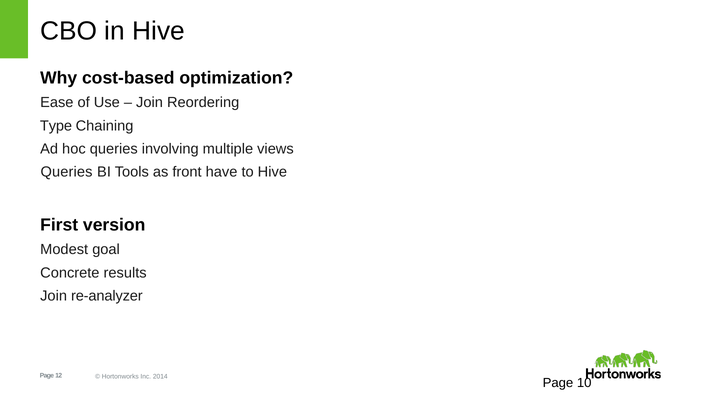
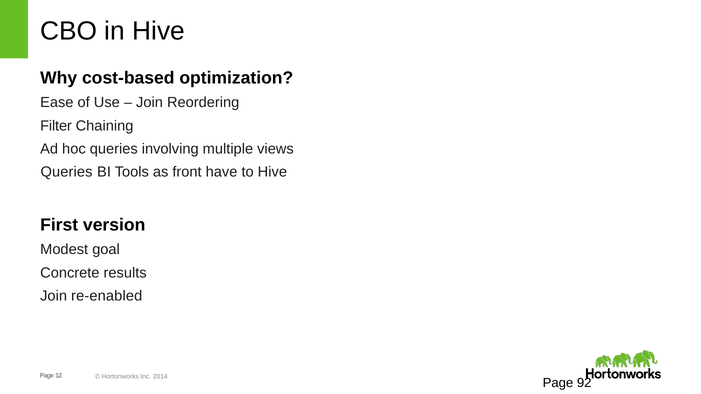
Type: Type -> Filter (56, 126)
re-analyzer: re-analyzer -> re-enabled (107, 296)
10: 10 -> 92 (584, 383)
